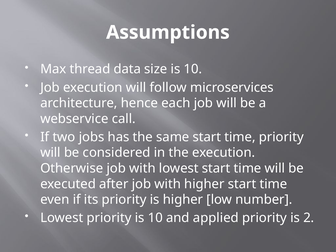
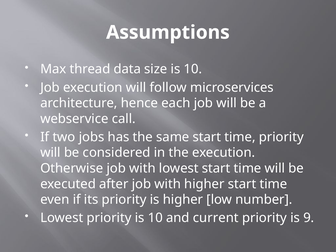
applied: applied -> current (216, 218)
2: 2 -> 9 (309, 218)
